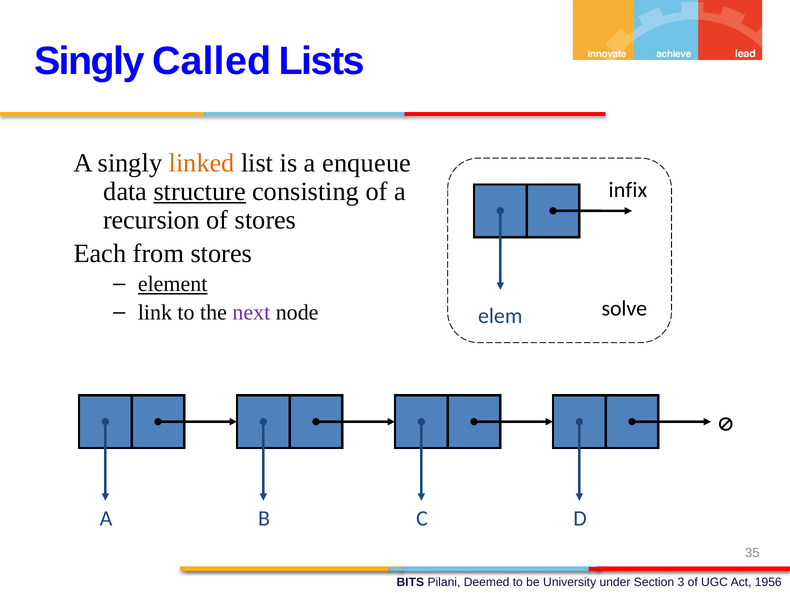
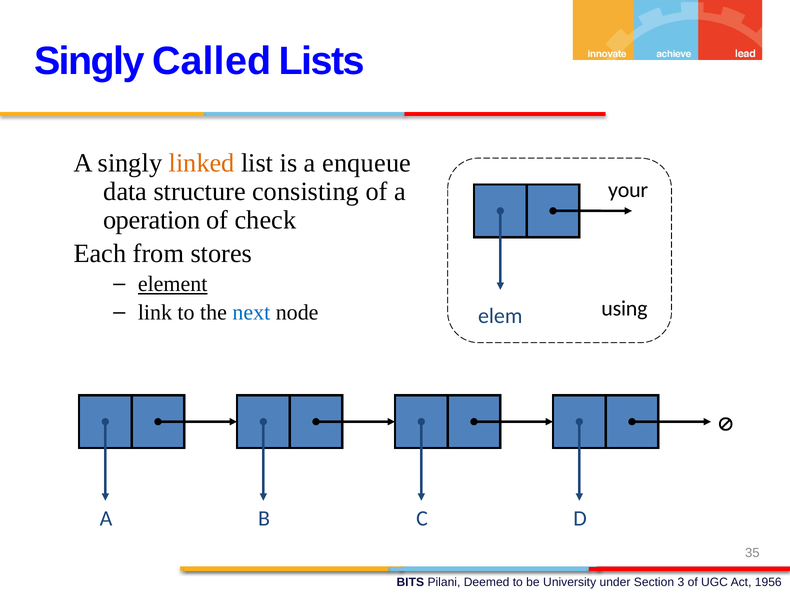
structure underline: present -> none (200, 191)
infix: infix -> your (628, 190)
recursion: recursion -> operation (152, 220)
of stores: stores -> check (265, 220)
next colour: purple -> blue (251, 312)
solve: solve -> using (624, 308)
